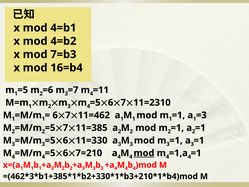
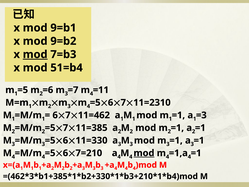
4=b1: 4=b1 -> 9=b1 (63, 28)
4=b2: 4=b2 -> 9=b2 (63, 41)
mod underline: none -> present (35, 54)
16=b4: 16=b4 -> 51=b4 (67, 68)
